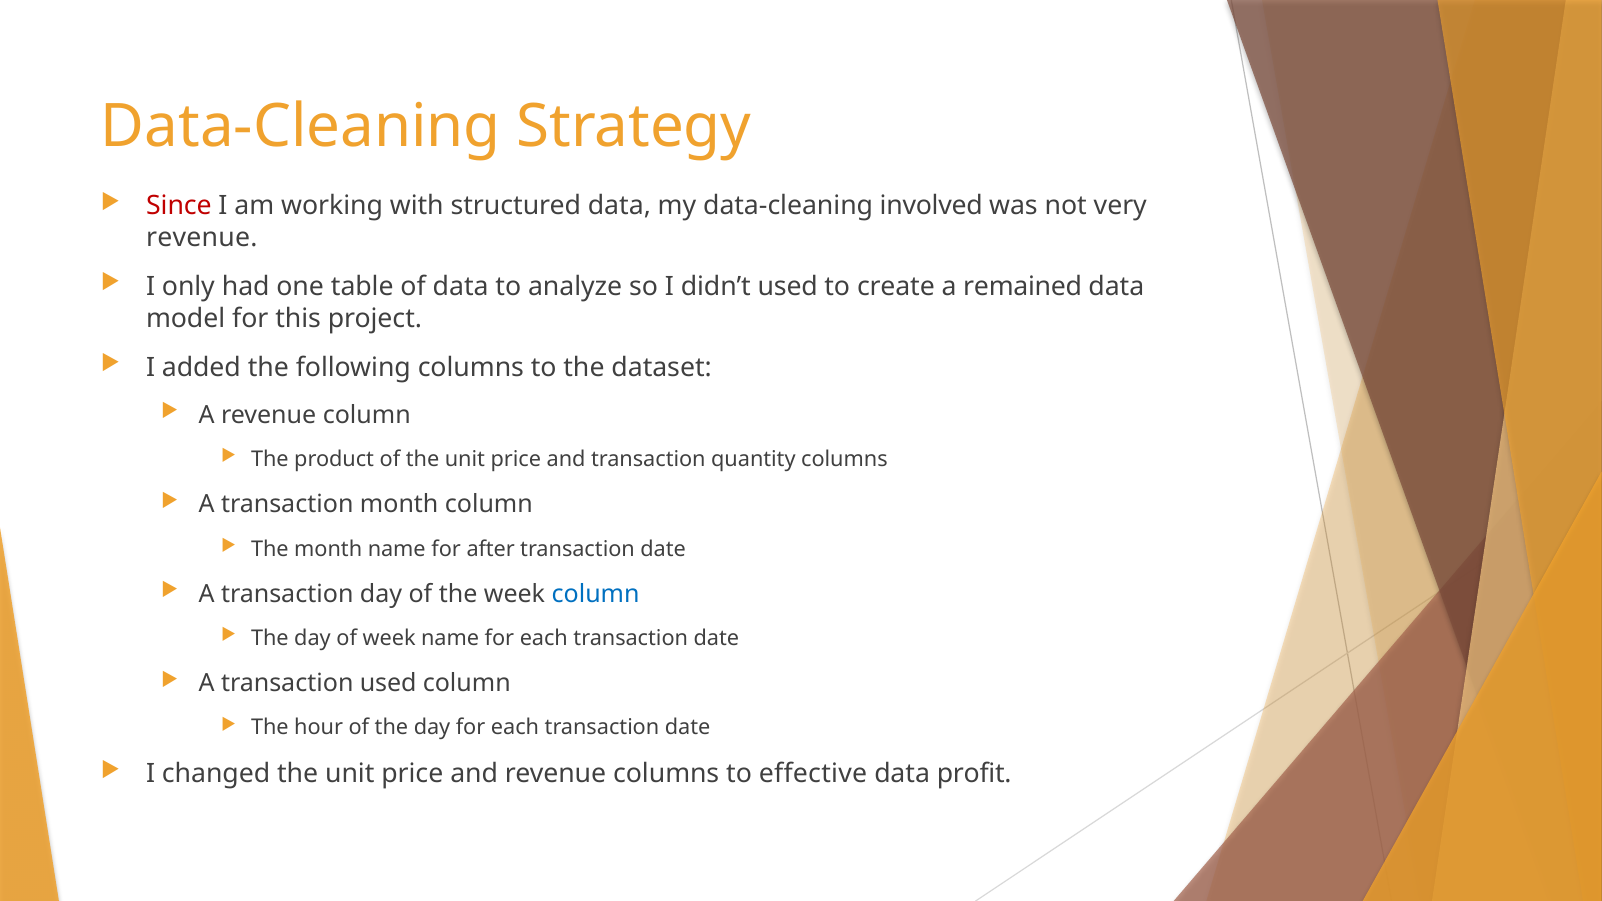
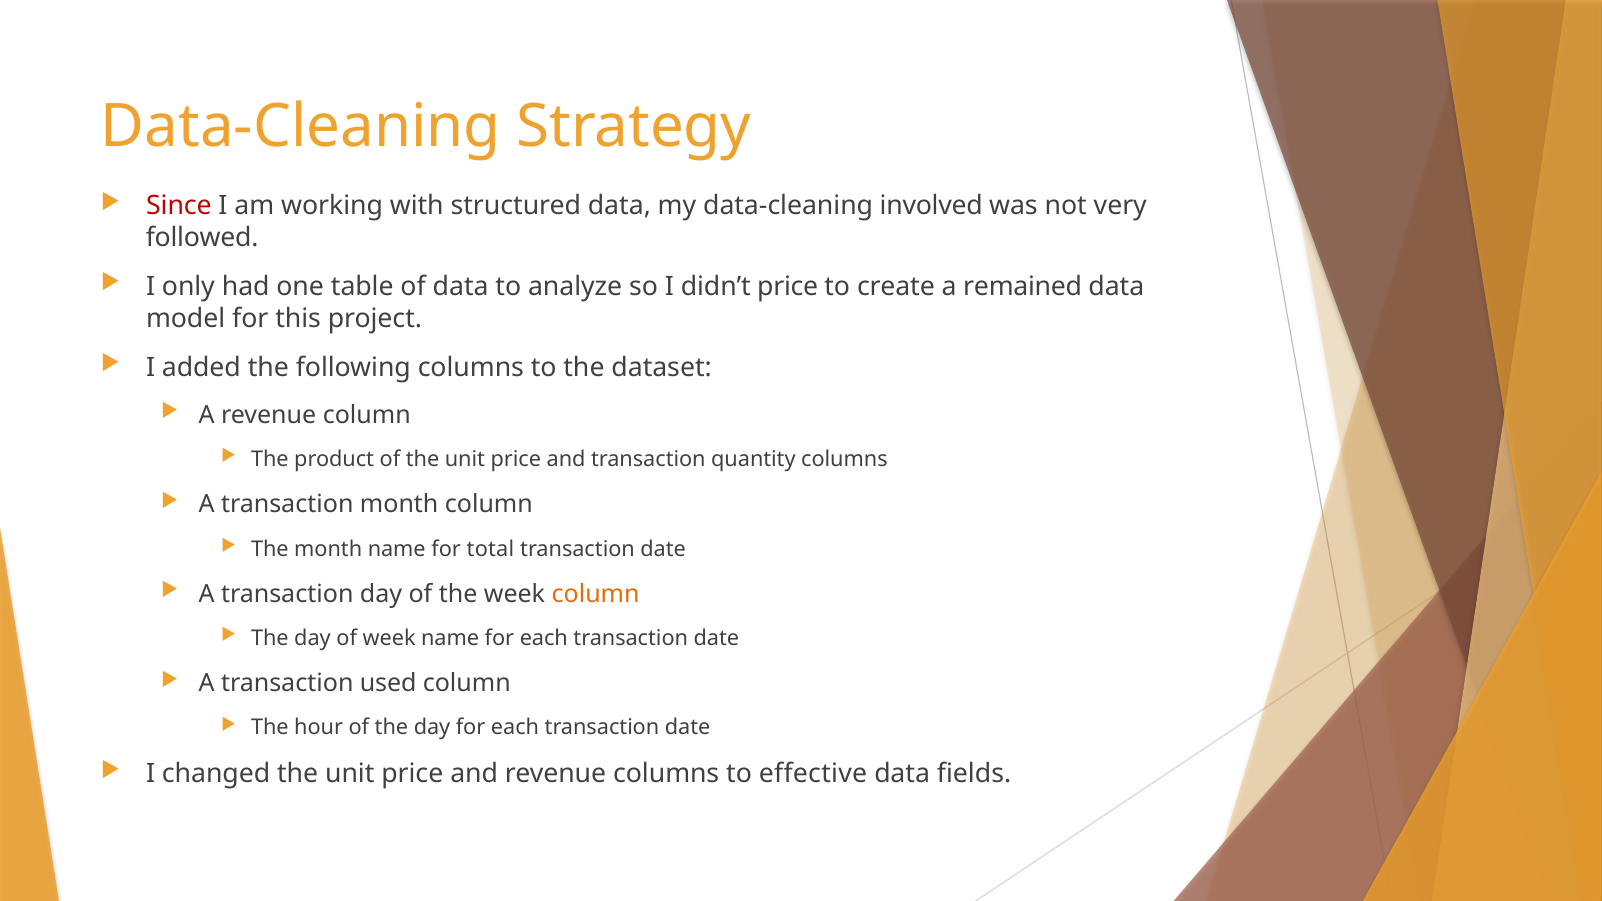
revenue: revenue -> followed (202, 238)
didn’t used: used -> price (788, 287)
after: after -> total (490, 549)
column colour: blue -> orange (596, 594)
profit: profit -> fields (974, 774)
